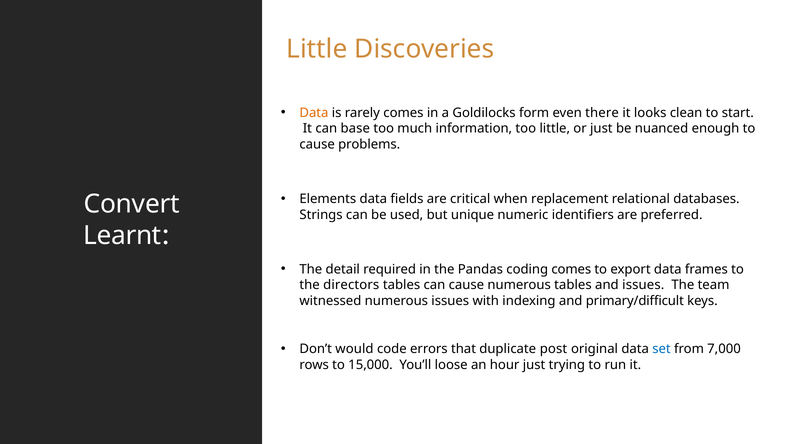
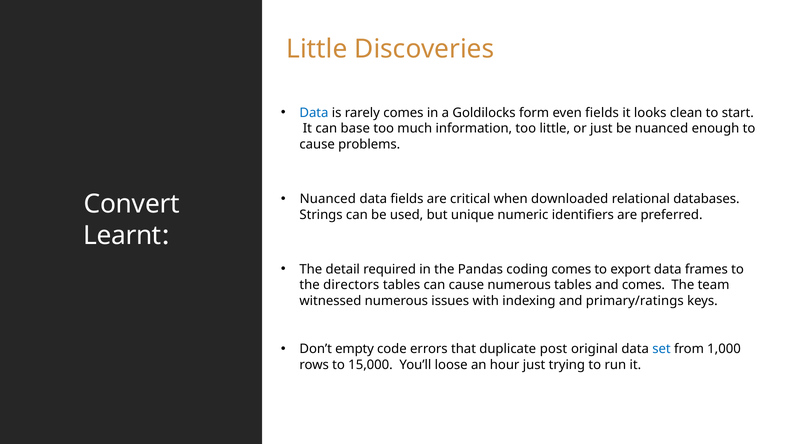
Data colour: orange -> blue (314, 113)
even there: there -> fields (602, 113)
Elements: Elements -> Nuanced (328, 199)
replacement: replacement -> downloaded (570, 199)
and issues: issues -> comes (643, 285)
primary/difficult: primary/difficult -> primary/ratings (635, 301)
would: would -> empty (355, 349)
7,000: 7,000 -> 1,000 (724, 349)
